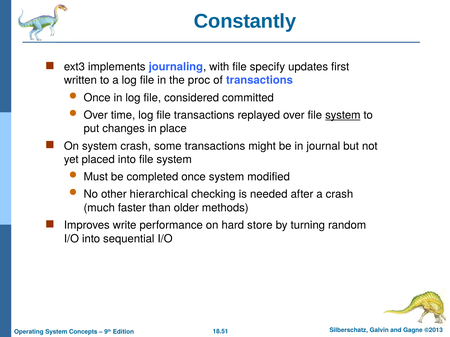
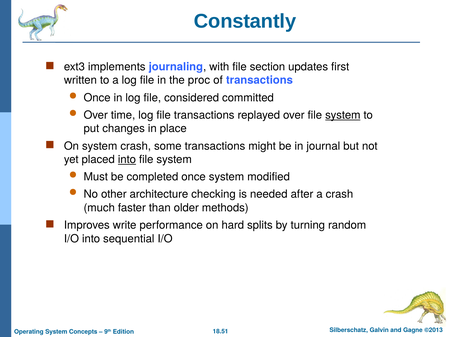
specify: specify -> section (267, 67)
into underline: none -> present (127, 160)
hierarchical: hierarchical -> architecture (159, 195)
store: store -> splits (260, 226)
